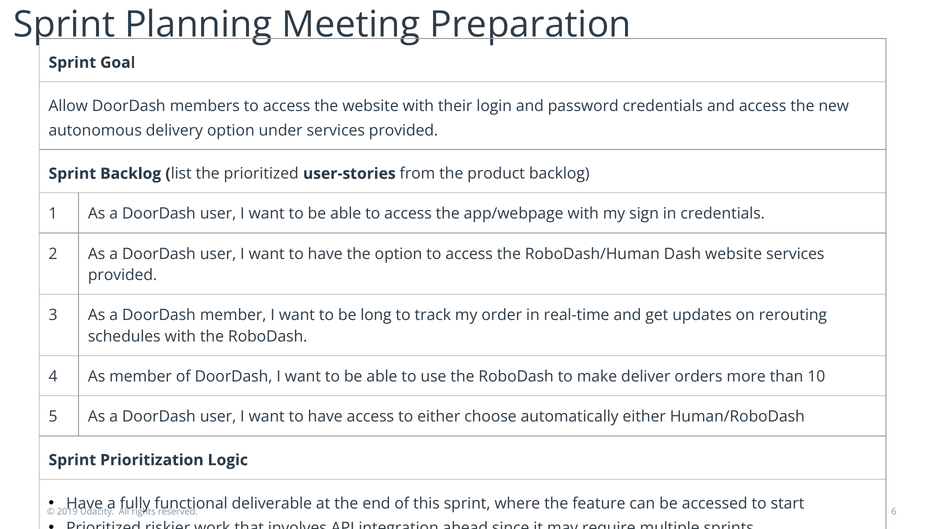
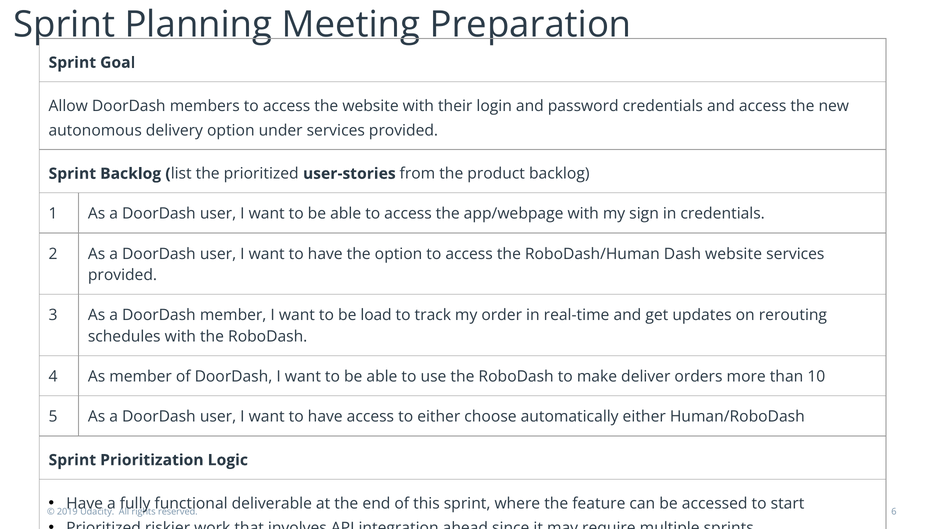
long: long -> load (376, 315)
